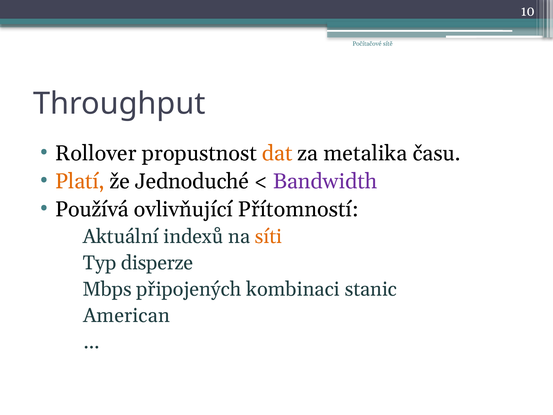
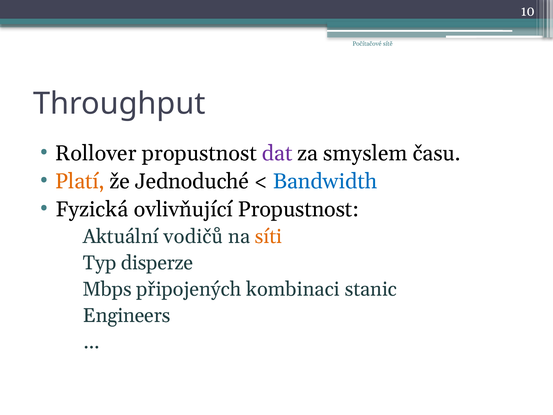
dat colour: orange -> purple (277, 153)
metalika: metalika -> smyslem (365, 153)
Bandwidth colour: purple -> blue (325, 181)
Používá: Používá -> Fyzická (92, 209)
ovlivňující Přítomností: Přítomností -> Propustnost (298, 209)
indexů: indexů -> vodičů (193, 237)
American: American -> Engineers (127, 315)
